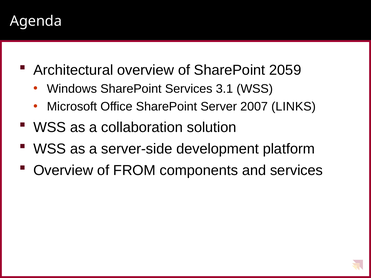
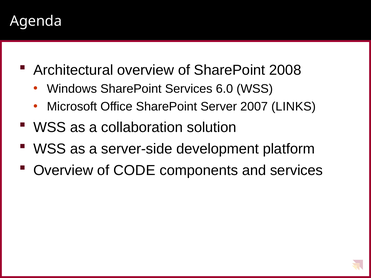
2059: 2059 -> 2008 (285, 70)
3.1: 3.1 -> 6.0 (224, 89)
FROM: FROM -> CODE (134, 171)
